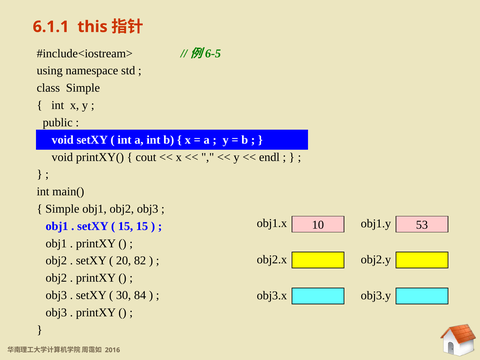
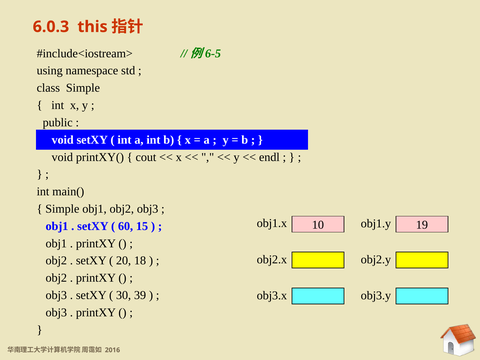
6.1.1: 6.1.1 -> 6.0.3 (51, 27)
53: 53 -> 19 (422, 225)
15: 15 -> 60 (126, 226)
82: 82 -> 18 (140, 261)
84: 84 -> 39 (140, 295)
